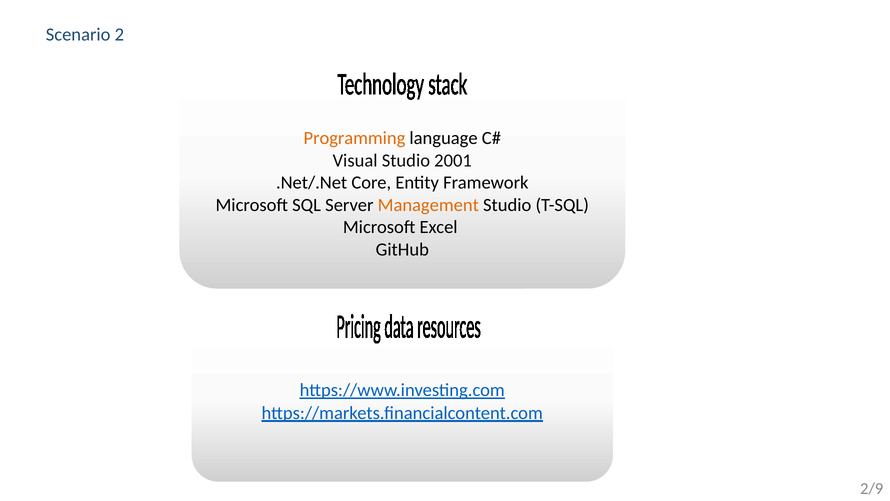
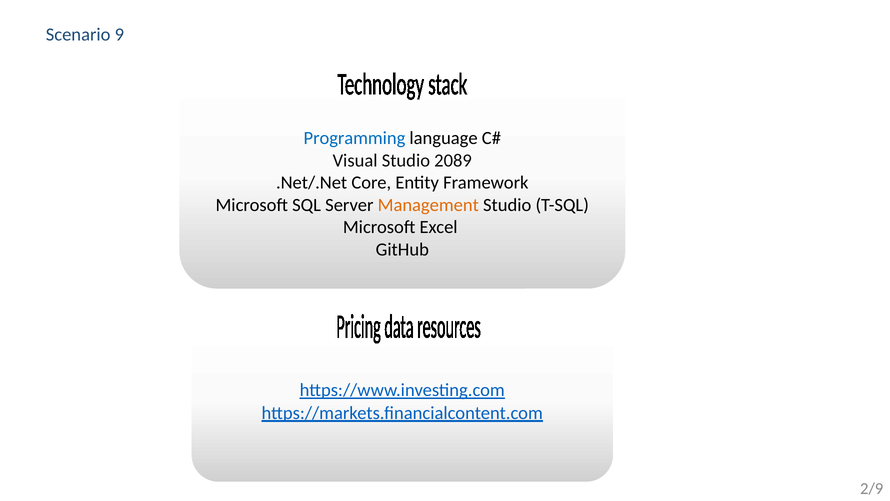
2: 2 -> 9 (119, 35)
Programming colour: orange -> blue (354, 138)
2001: 2001 -> 2089 (453, 160)
